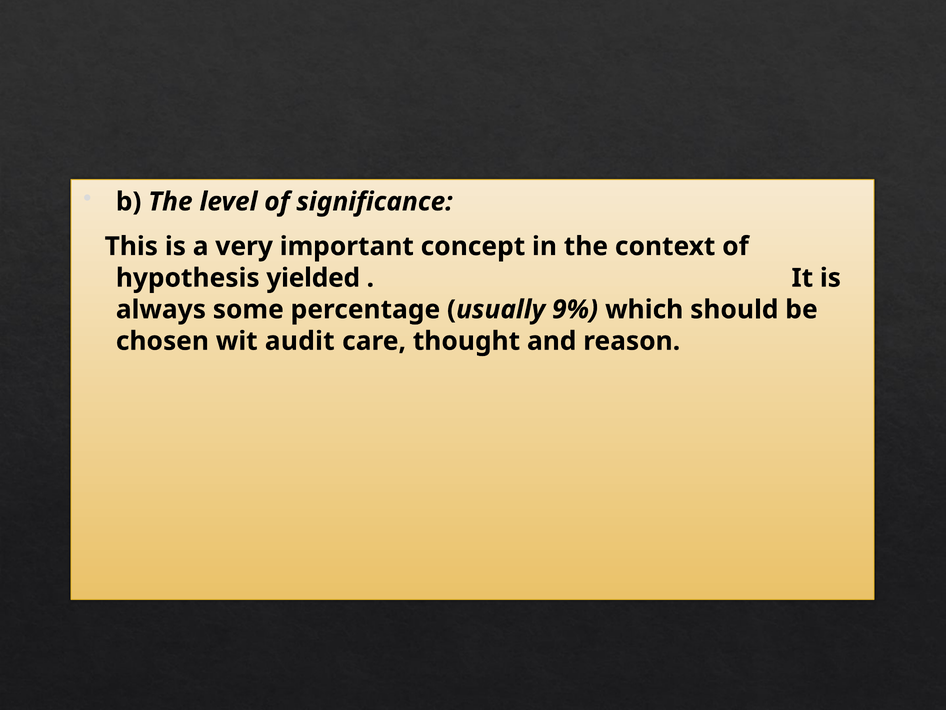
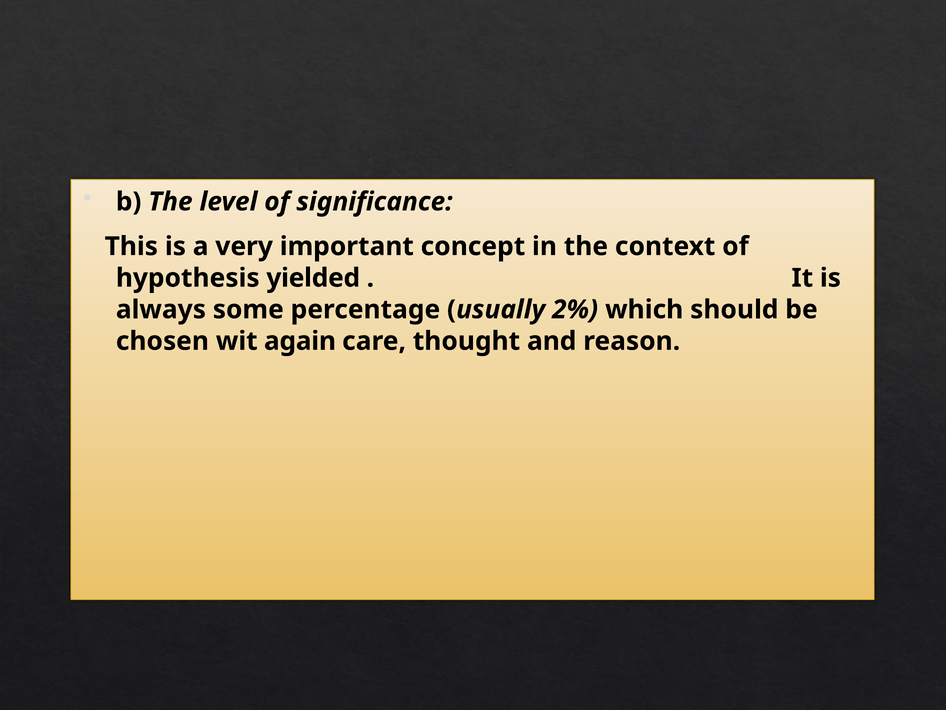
9%: 9% -> 2% (575, 309)
audit: audit -> again (300, 341)
